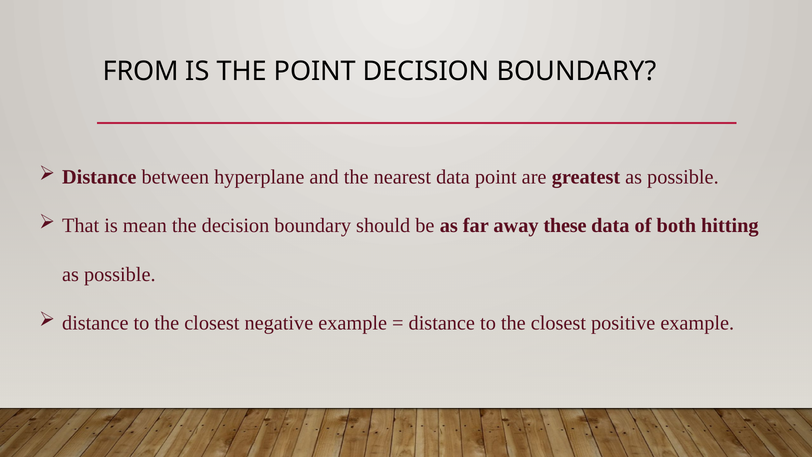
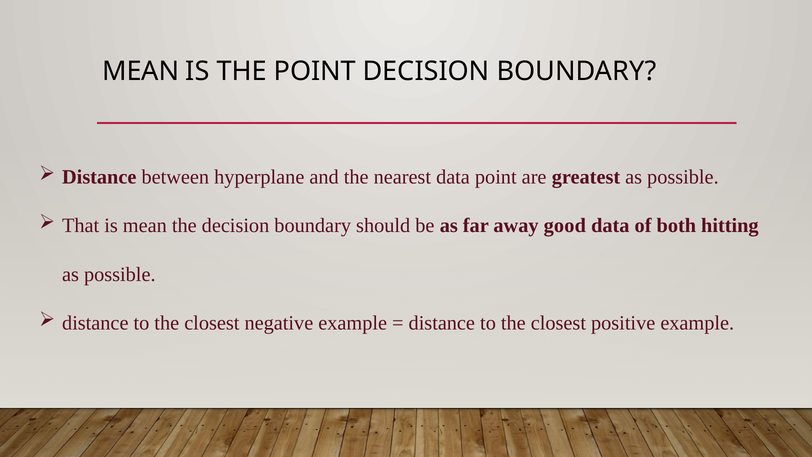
FROM: FROM -> MEAN (141, 71)
these: these -> good (565, 225)
